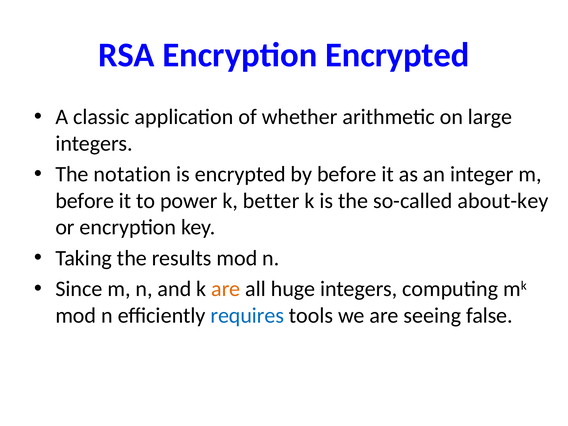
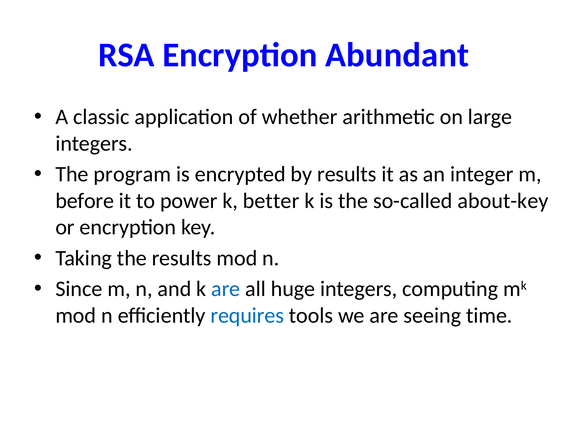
Encryption Encrypted: Encrypted -> Abundant (397, 55)
notation: notation -> program (132, 174)
by before: before -> results (347, 174)
are colour: orange -> blue (226, 289)
false: false -> time (489, 315)
